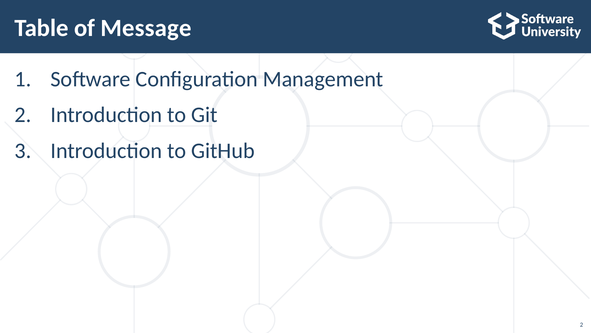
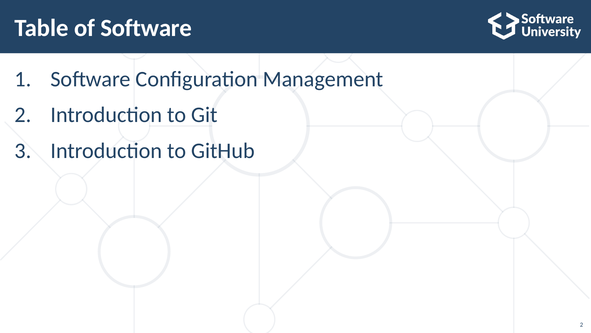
of Message: Message -> Software (146, 28)
